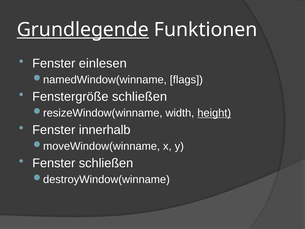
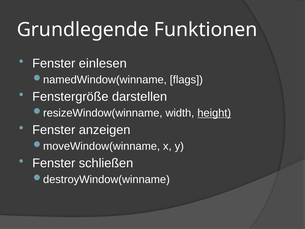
Grundlegende underline: present -> none (83, 30)
Fenstergröße schließen: schließen -> darstellen (140, 97)
innerhalb: innerhalb -> anzeigen (105, 130)
